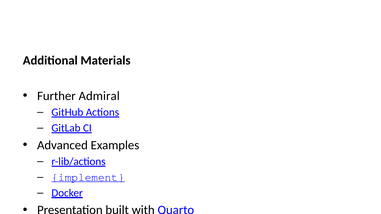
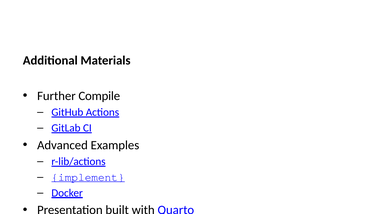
Admiral: Admiral -> Compile (99, 96)
